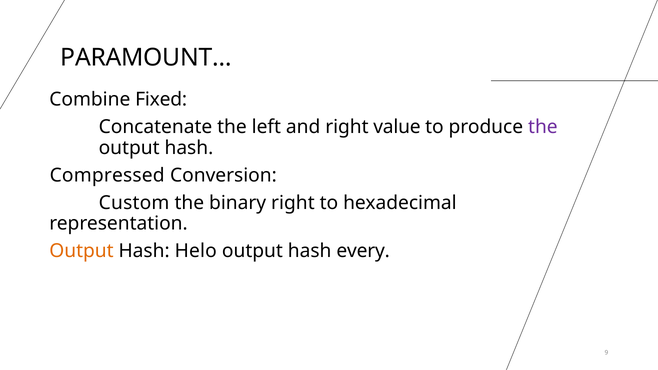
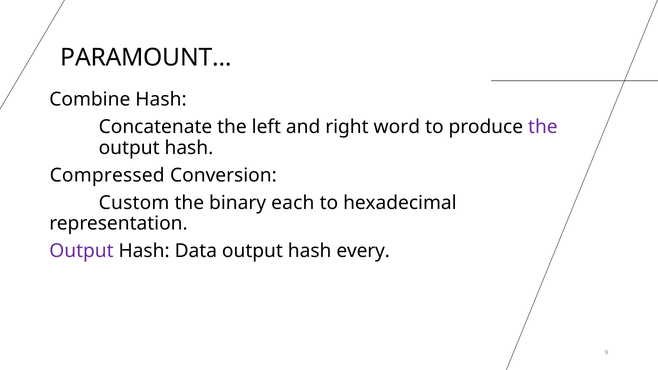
Combine Fixed: Fixed -> Hash (161, 100)
value: value -> word (397, 127)
binary right: right -> each (293, 203)
Output colour: orange -> purple (81, 251)
Helo: Helo -> Data (196, 251)
